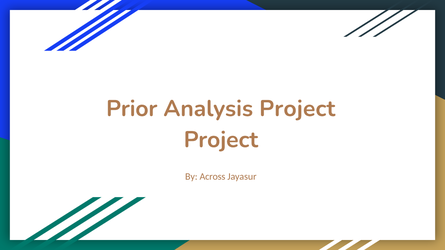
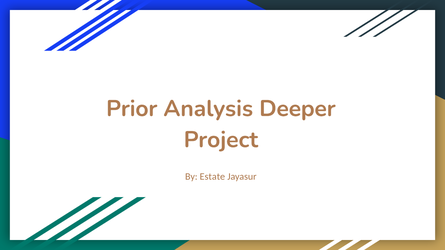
Analysis Project: Project -> Deeper (297, 109)
Across: Across -> Estate (212, 177)
